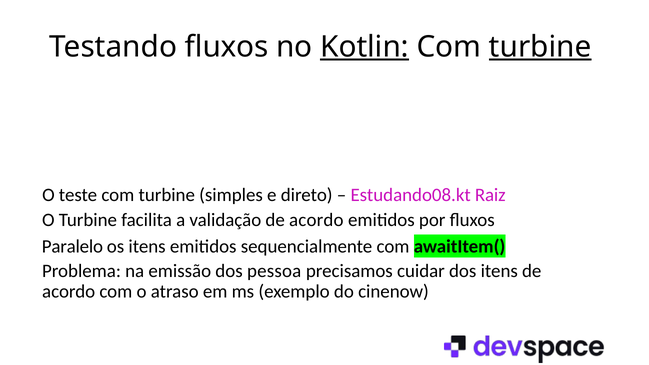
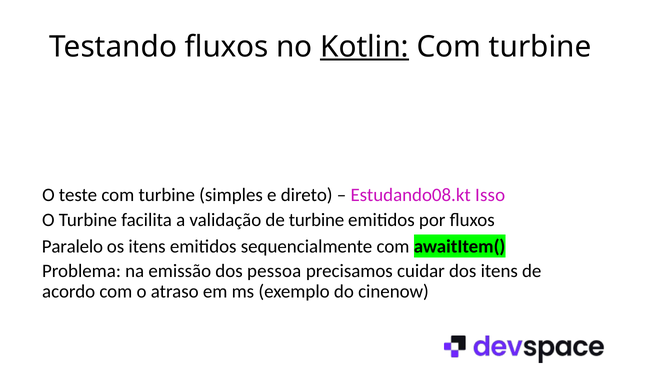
turbine underline: present -> none (540, 47)
Raiz: Raiz -> Isso (490, 195)
validação de acordo: acordo -> turbine (317, 220)
